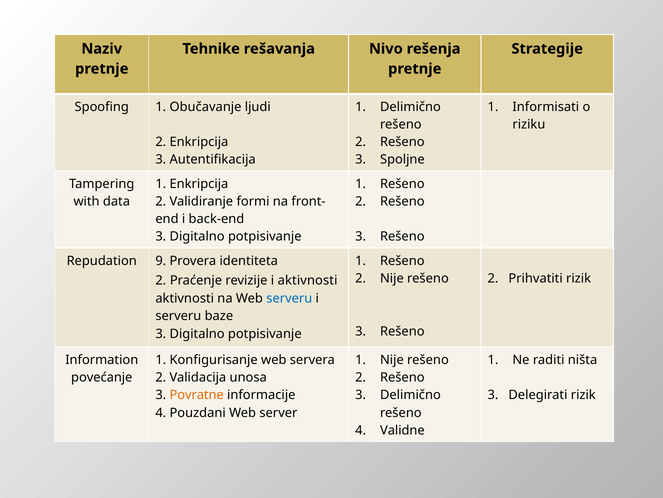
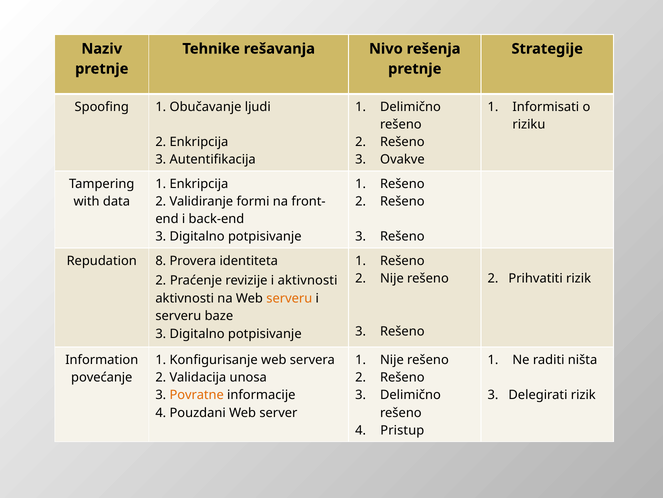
Spoljne: Spoljne -> Ovakve (402, 159)
9: 9 -> 8 (161, 261)
serveru colour: blue -> orange (289, 298)
Validne: Validne -> Pristup (402, 430)
